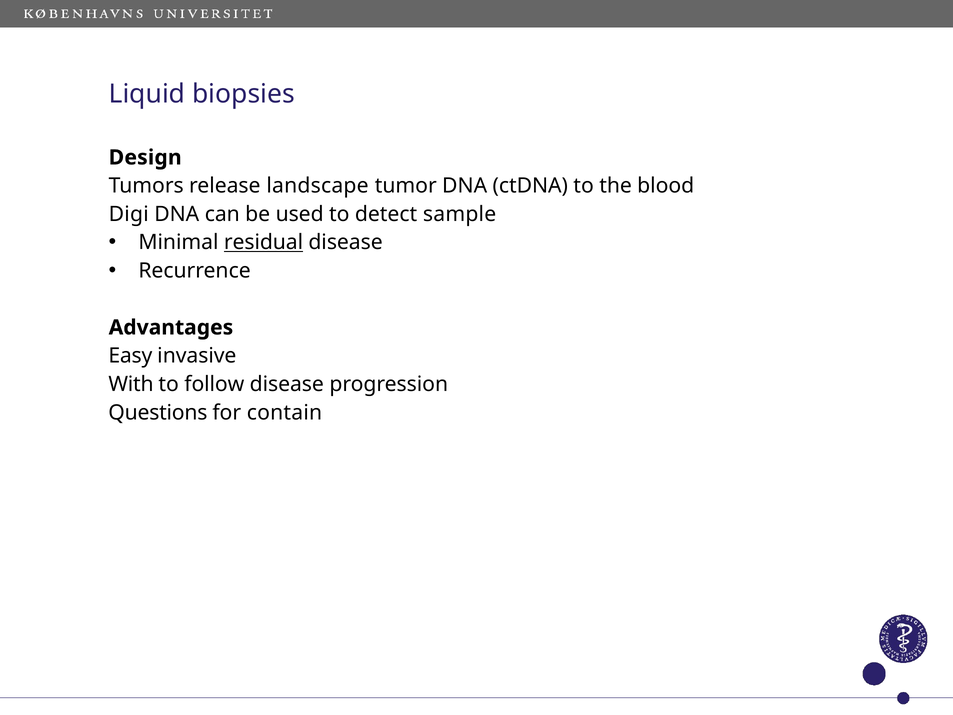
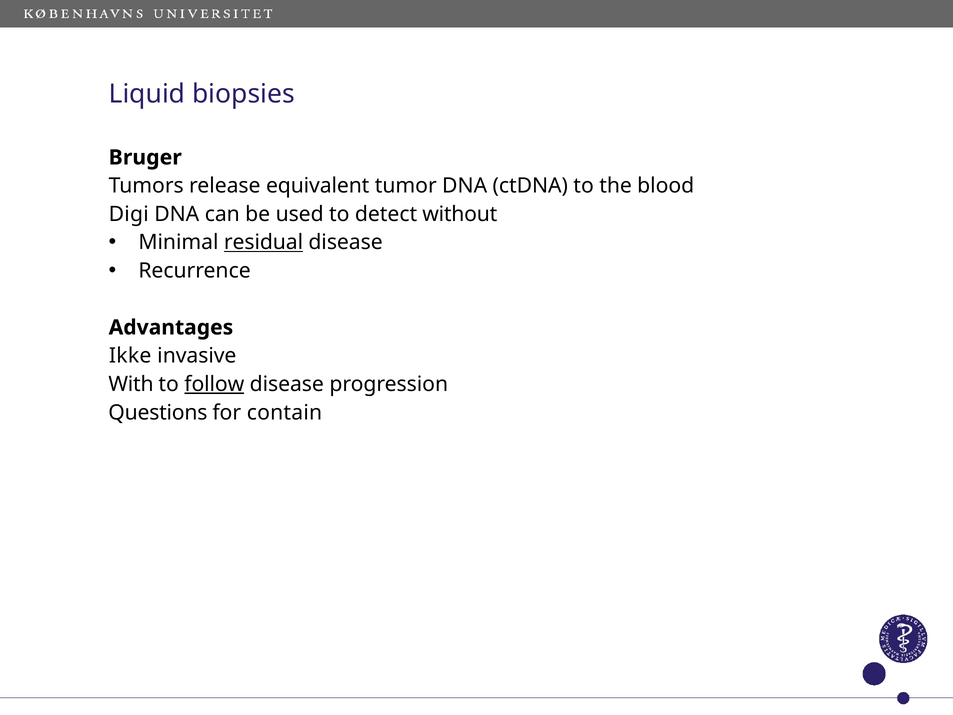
Design: Design -> Bruger (145, 157)
landscape: landscape -> equivalent (318, 186)
sample: sample -> without (460, 214)
Easy: Easy -> Ikke (130, 356)
follow underline: none -> present (214, 384)
